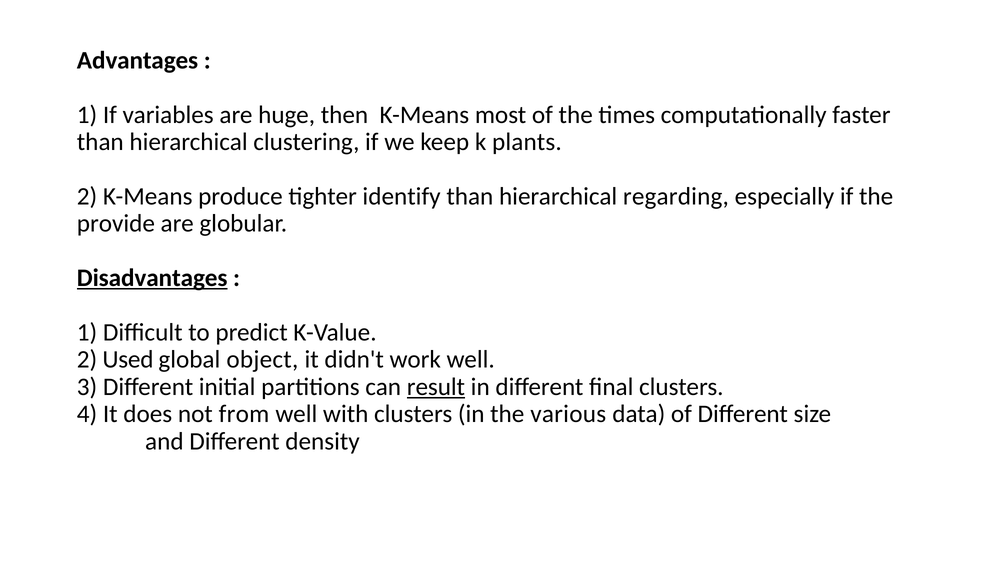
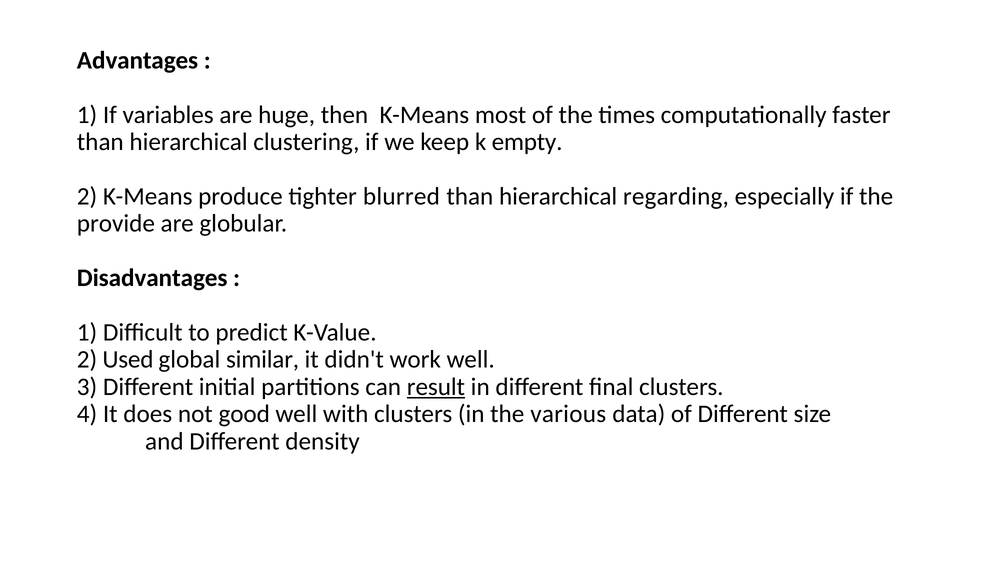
plants: plants -> empty (527, 142)
identify: identify -> blurred (401, 196)
Disadvantages underline: present -> none (152, 278)
object: object -> similar (263, 360)
from: from -> good (244, 414)
